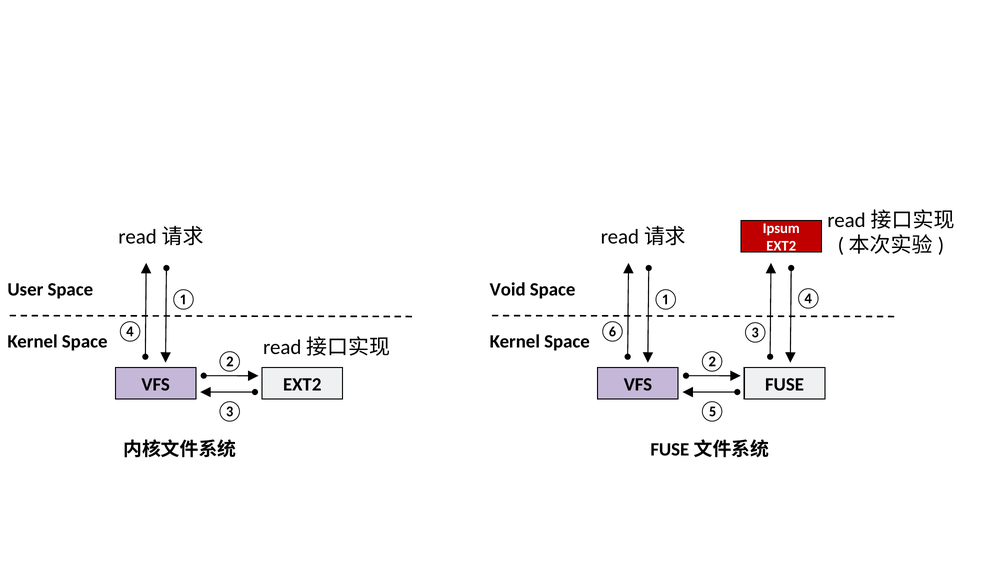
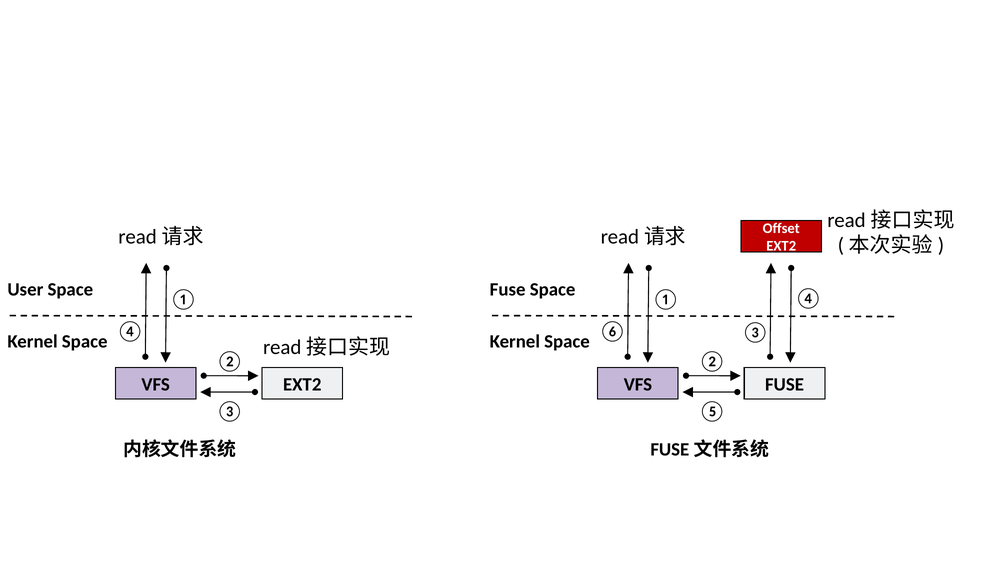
Ipsum: Ipsum -> Offset (781, 228)
Void: Void -> Fuse (508, 289)
